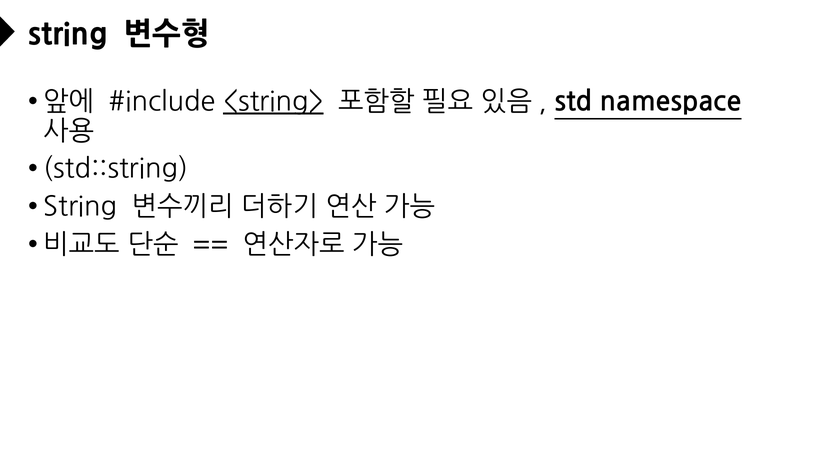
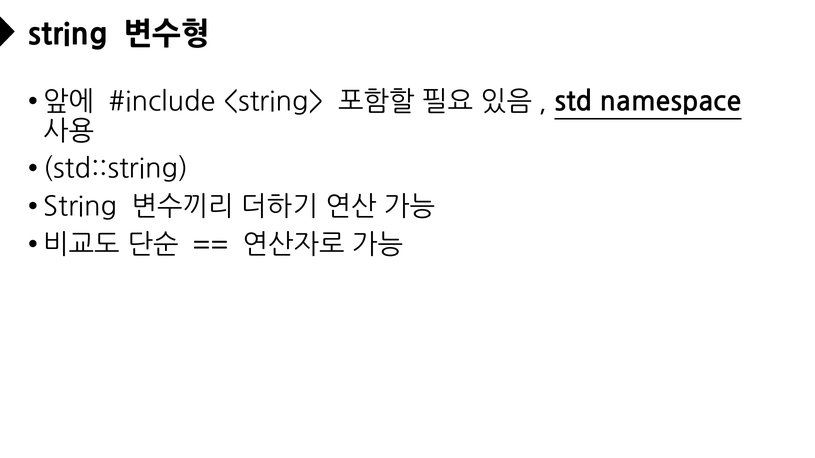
<string> underline: present -> none (273, 102)
